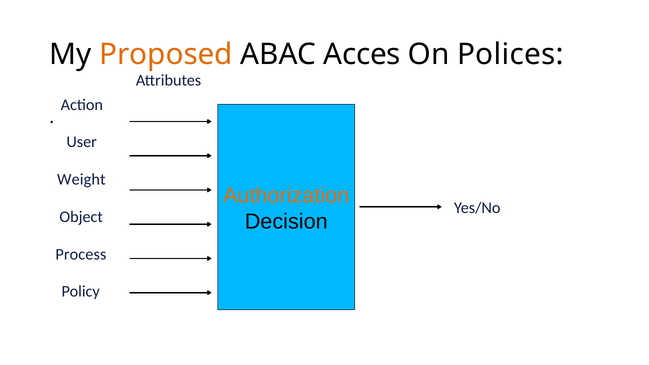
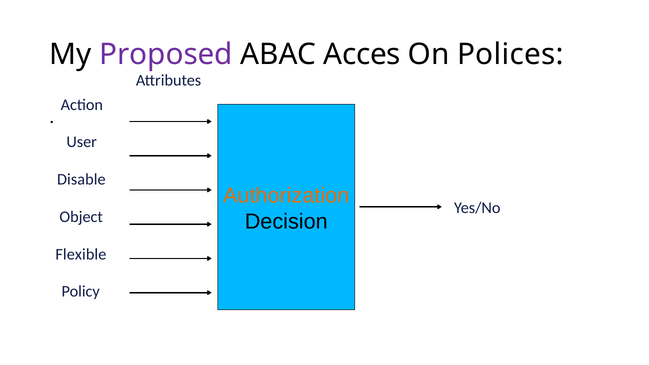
Proposed colour: orange -> purple (166, 55)
Weight: Weight -> Disable (81, 180)
Process: Process -> Flexible (81, 254)
